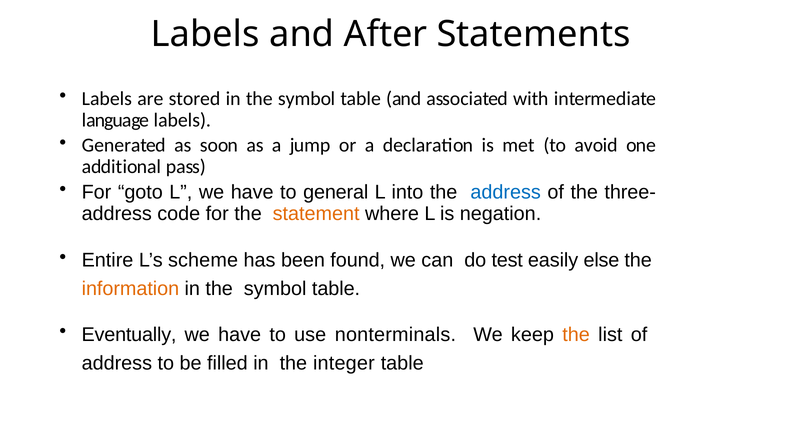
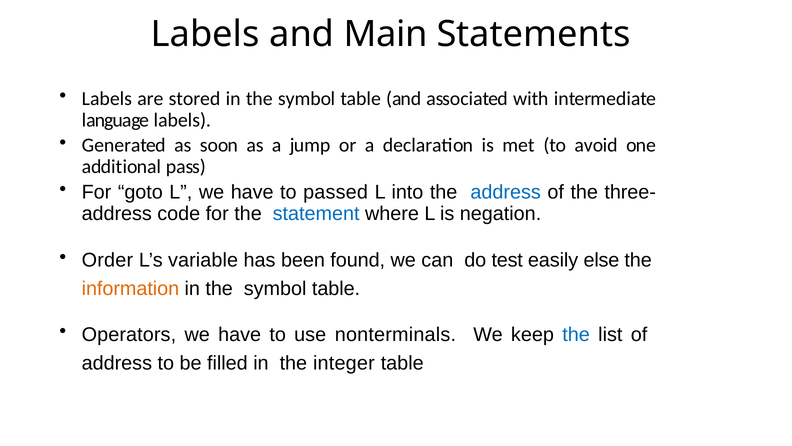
After: After -> Main (386, 34)
general: general -> passed (336, 192)
statement colour: orange -> blue (316, 213)
Entire: Entire -> Order (107, 260)
scheme: scheme -> variable (203, 260)
Eventually: Eventually -> Operators (129, 334)
the colour: orange -> blue (576, 334)
